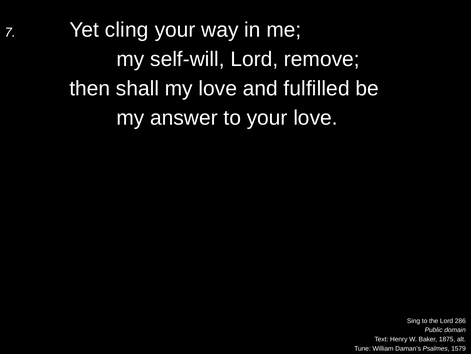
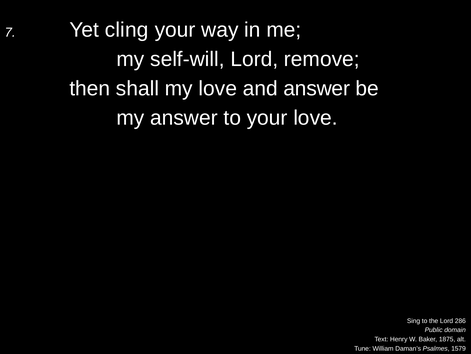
and fulfilled: fulfilled -> answer (317, 88)
